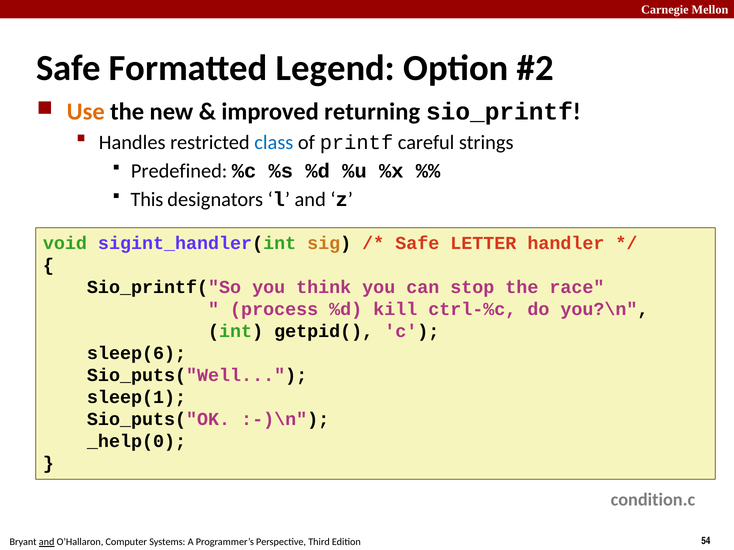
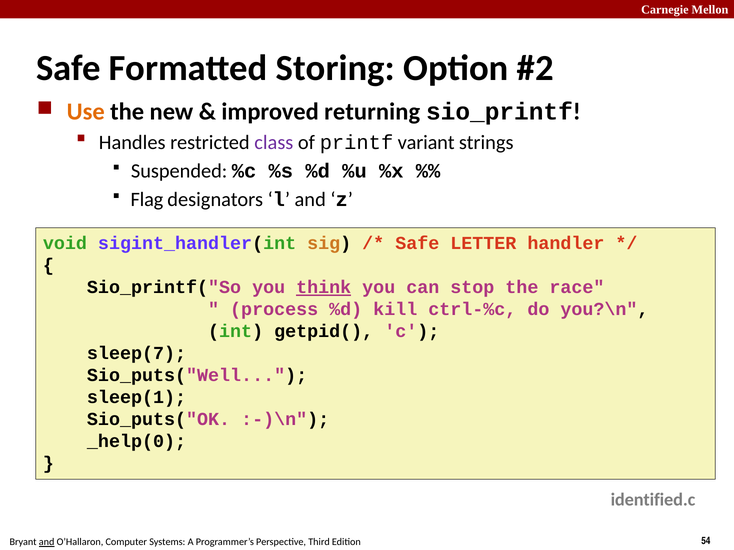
Legend: Legend -> Storing (335, 68)
class colour: blue -> purple (274, 143)
careful: careful -> variant (426, 143)
Predefined: Predefined -> Suspended (179, 171)
This: This -> Flag (147, 200)
think underline: none -> present (324, 288)
sleep(6: sleep(6 -> sleep(7 (137, 354)
condition.c: condition.c -> identified.c (653, 500)
